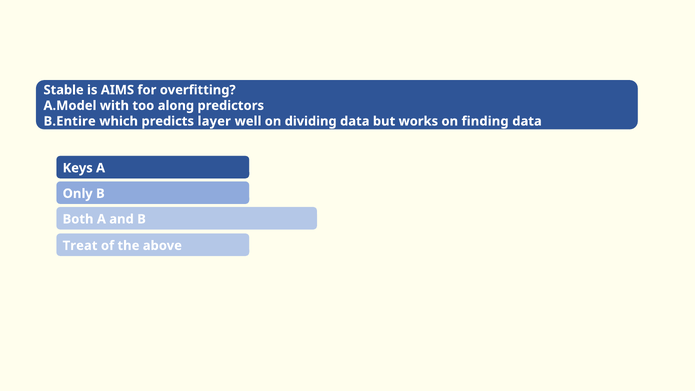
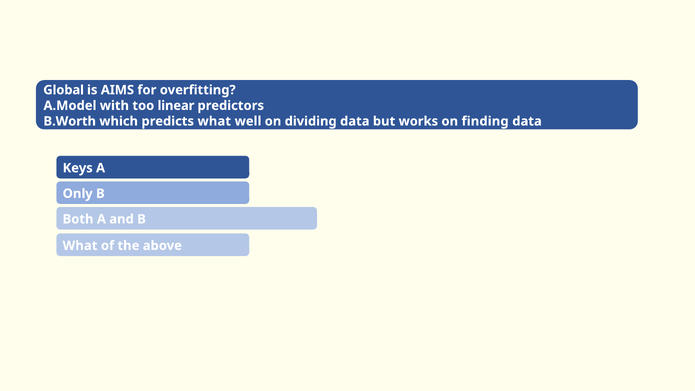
Stable: Stable -> Global (64, 90)
along: along -> linear (176, 106)
B.Entire: B.Entire -> B.Worth (70, 121)
predicts layer: layer -> what (214, 121)
Treat: Treat -> What (80, 246)
